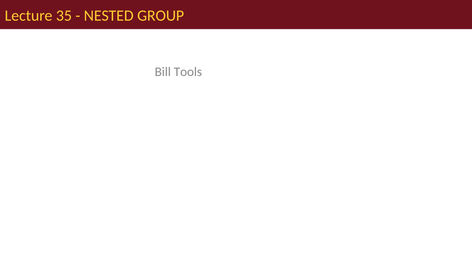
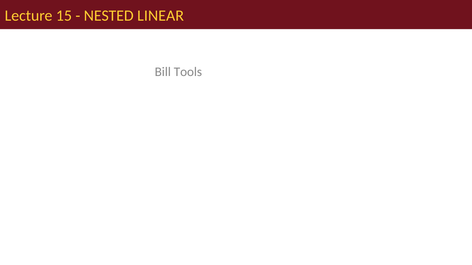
35: 35 -> 15 (64, 16)
GROUP: GROUP -> LINEAR (161, 16)
